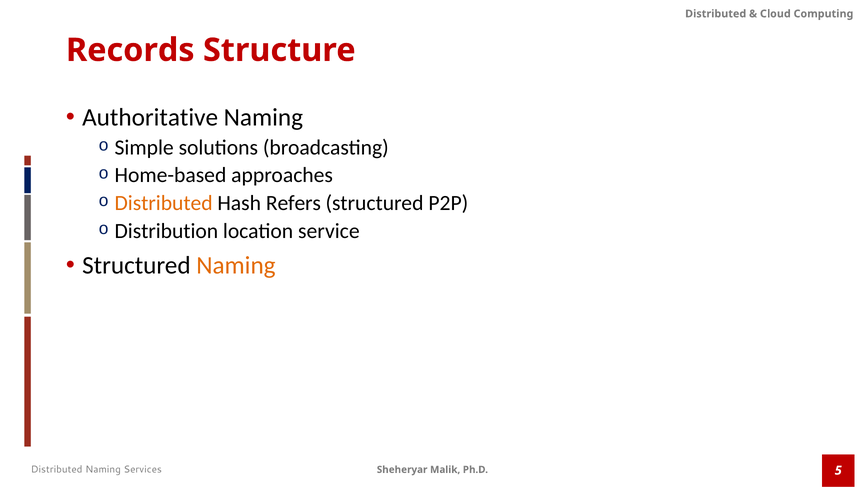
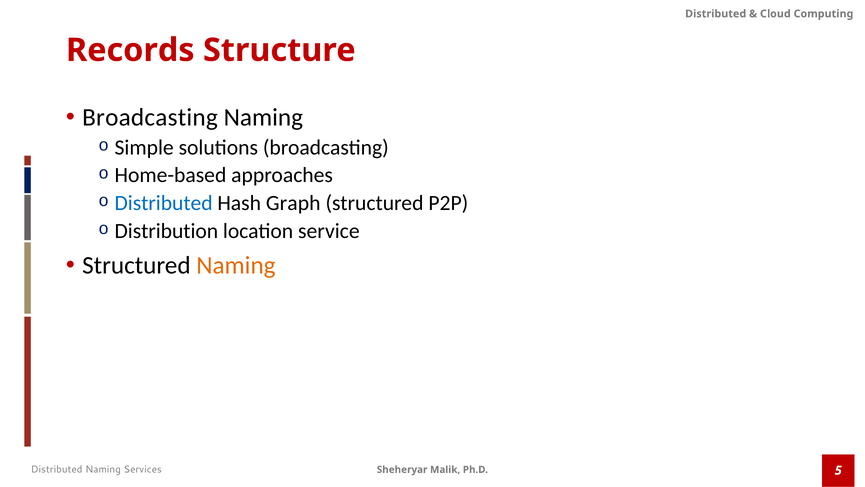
Authoritative: Authoritative -> Broadcasting (150, 117)
Distributed colour: orange -> blue (164, 203)
Refers: Refers -> Graph (293, 203)
